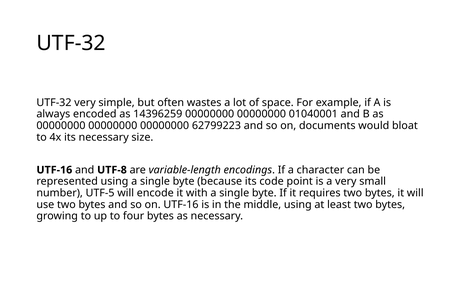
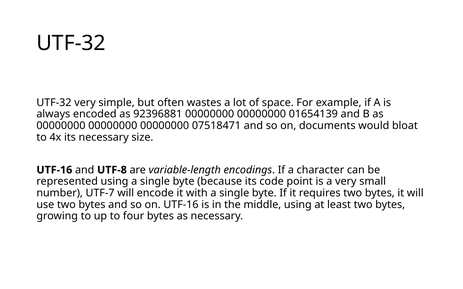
14396259: 14396259 -> 92396881 (158, 114)
01040001: 01040001 -> 01654139 (313, 114)
62799223: 62799223 -> 07518471 (216, 126)
UTF-5: UTF-5 -> UTF-7 (100, 193)
